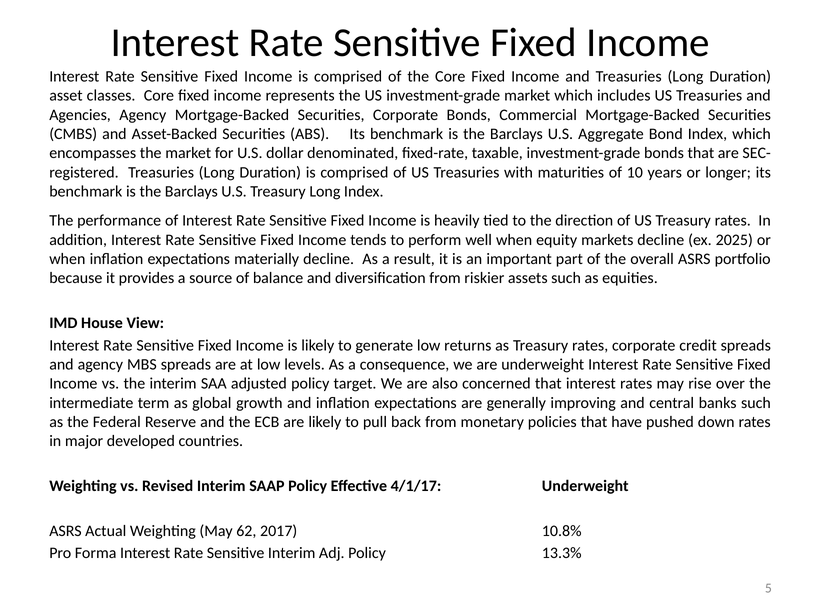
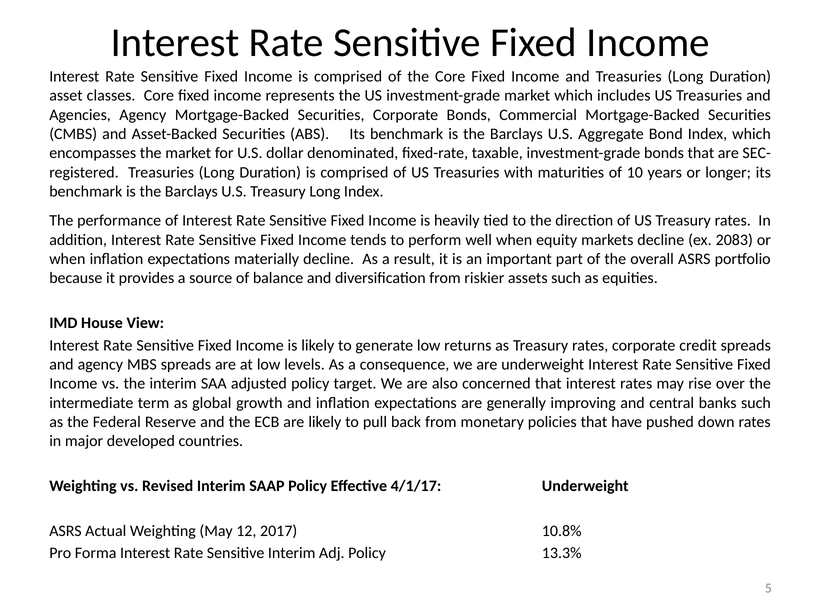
2025: 2025 -> 2083 (734, 240)
62: 62 -> 12 (246, 531)
